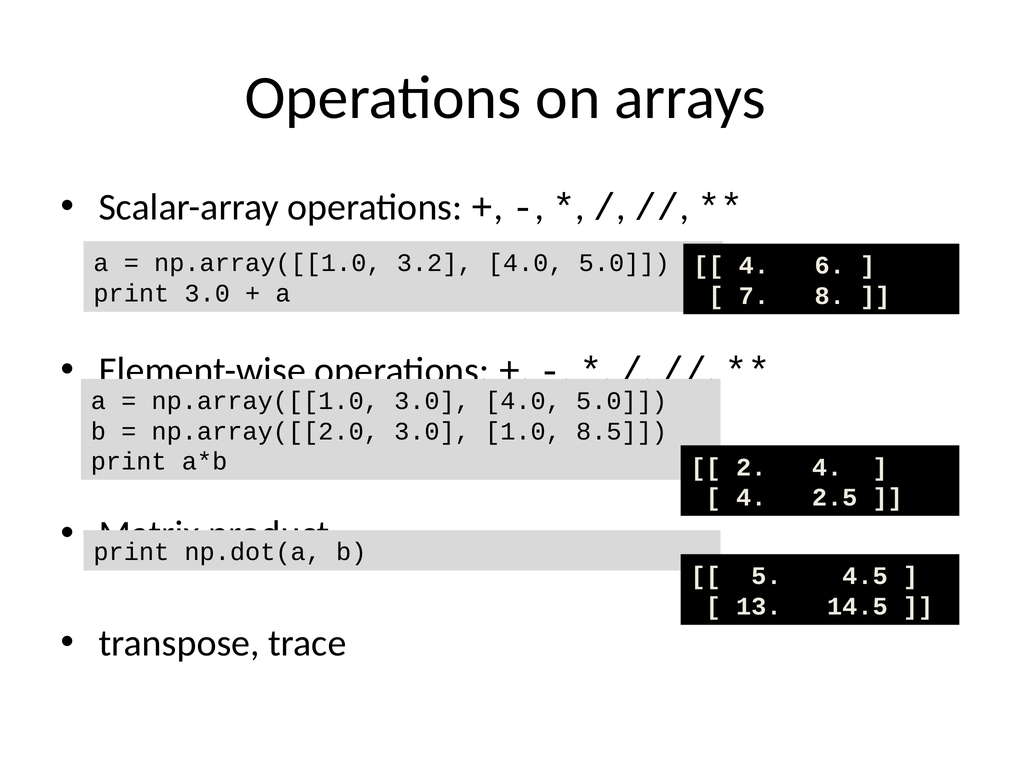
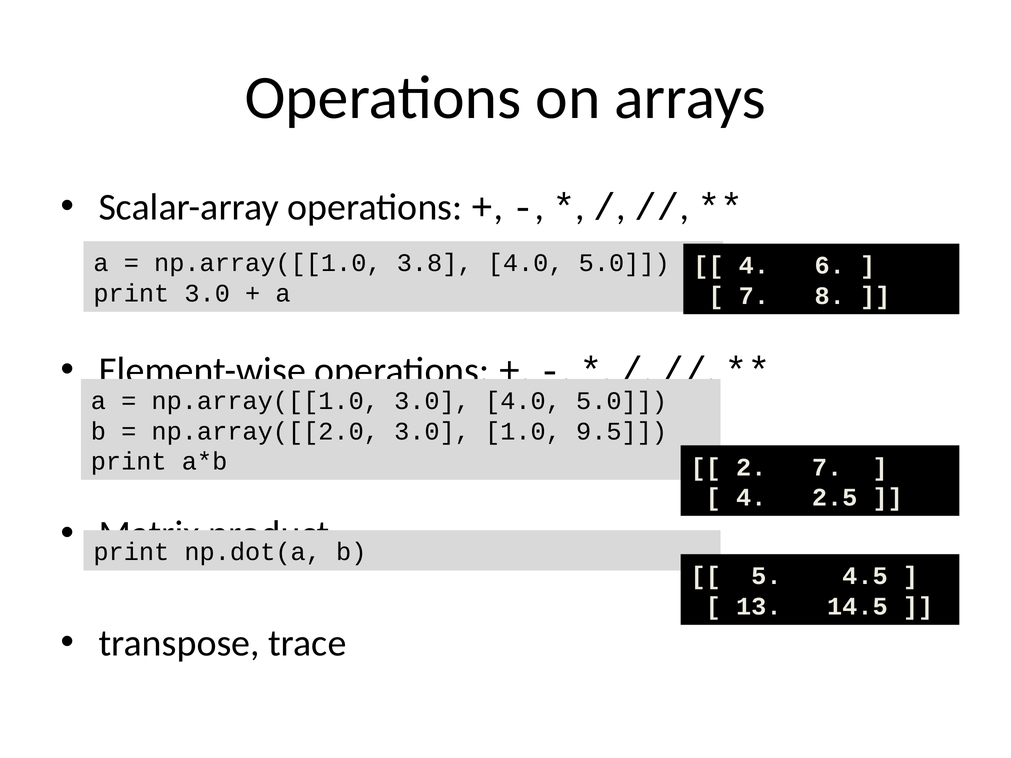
3.2: 3.2 -> 3.8 (435, 263)
8.5: 8.5 -> 9.5 (622, 431)
2 4: 4 -> 7 (827, 467)
